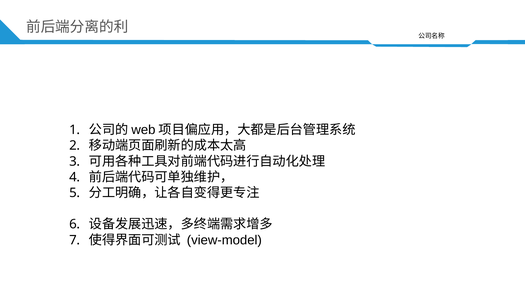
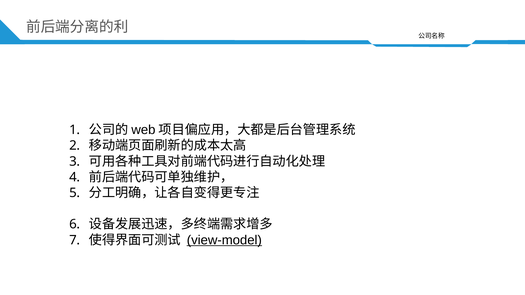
view-model underline: none -> present (224, 240)
